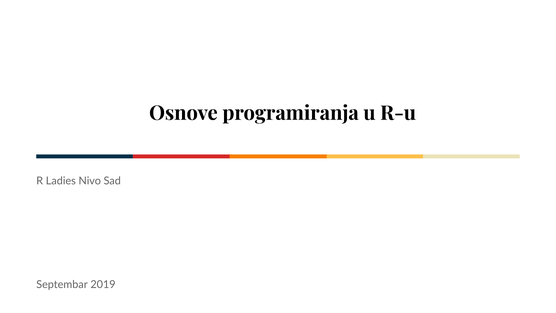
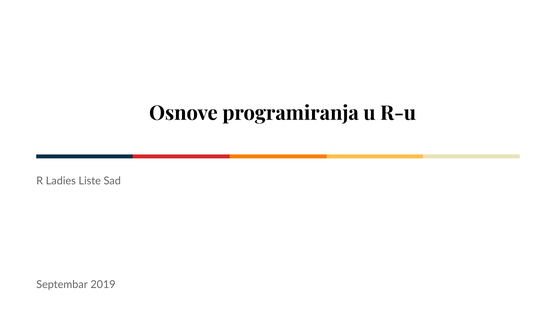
Nivo: Nivo -> Liste (90, 181)
